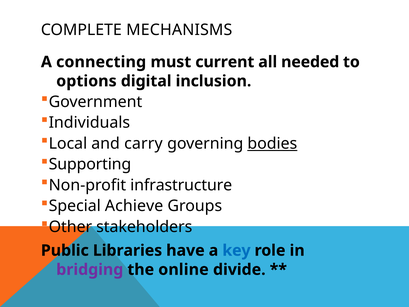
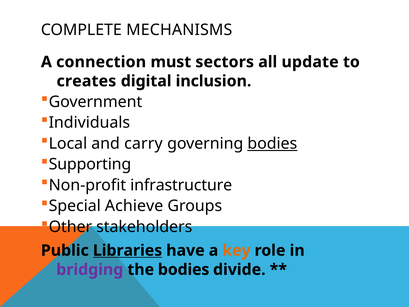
connecting: connecting -> connection (101, 62)
current: current -> sectors (225, 62)
needed: needed -> update (310, 62)
options: options -> creates (86, 81)
Libraries underline: none -> present (128, 250)
key colour: blue -> orange (236, 250)
the online: online -> bodies (184, 269)
